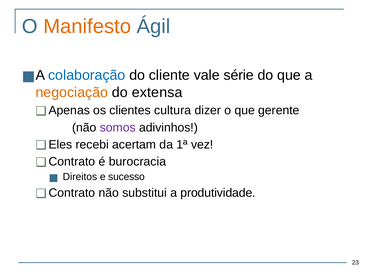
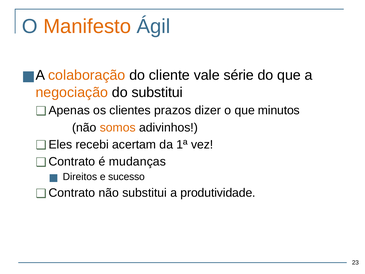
colaboração colour: blue -> orange (87, 75)
do extensa: extensa -> substitui (157, 92)
cultura: cultura -> prazos (173, 110)
gerente: gerente -> minutos (279, 110)
somos colour: purple -> orange (118, 127)
burocracia: burocracia -> mudanças (137, 161)
